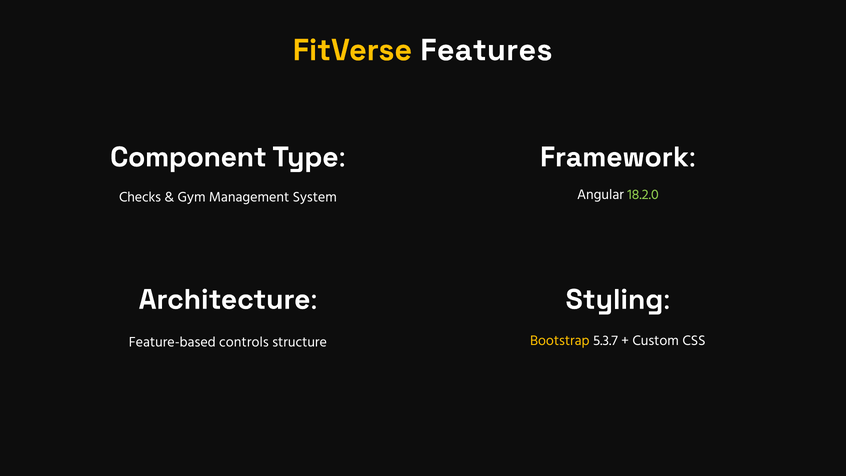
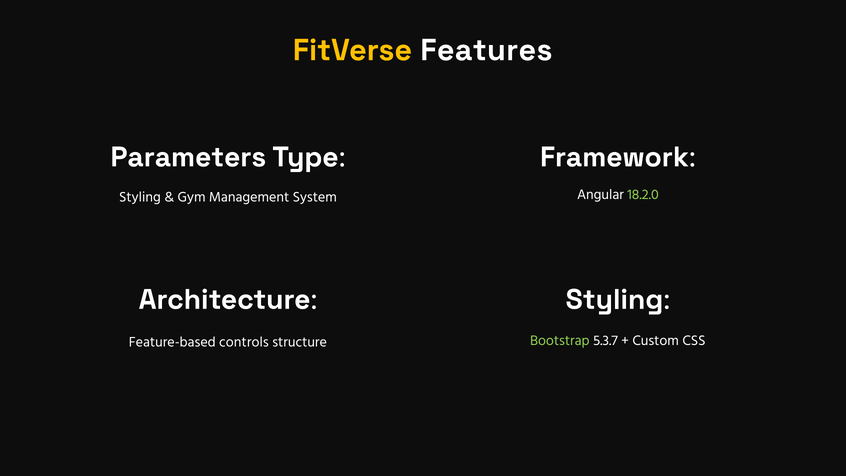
Component: Component -> Parameters (188, 157)
Checks: Checks -> Styling (140, 197)
Bootstrap colour: yellow -> light green (560, 341)
